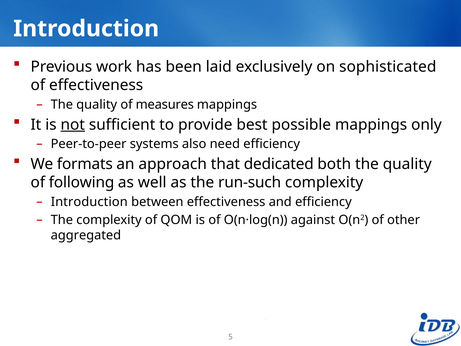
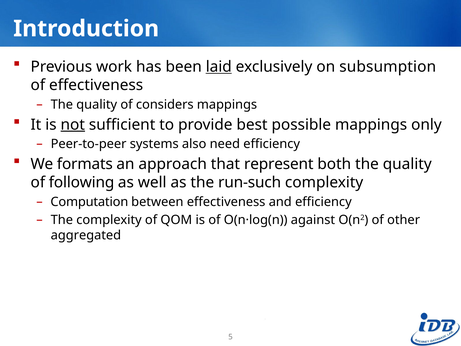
laid underline: none -> present (219, 67)
sophisticated: sophisticated -> subsumption (388, 67)
measures: measures -> considers (165, 104)
dedicated: dedicated -> represent (279, 164)
Introduction: Introduction -> Computation (89, 202)
